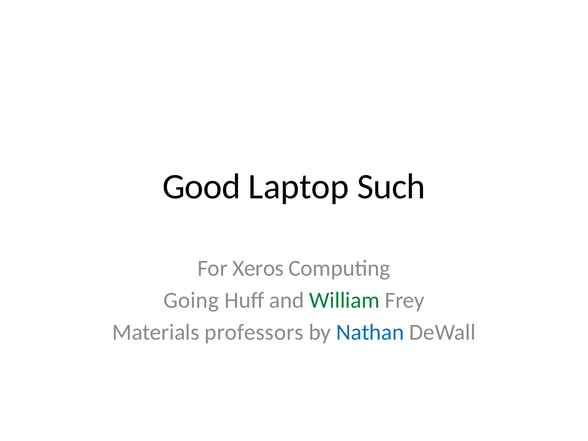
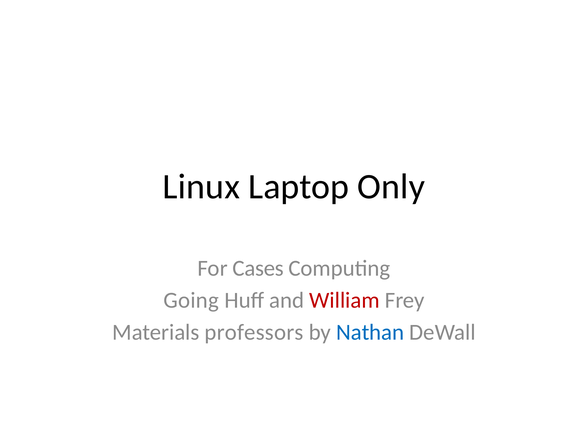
Good: Good -> Linux (201, 187)
Such: Such -> Only (391, 187)
Xeros: Xeros -> Cases (258, 268)
William colour: green -> red (344, 300)
